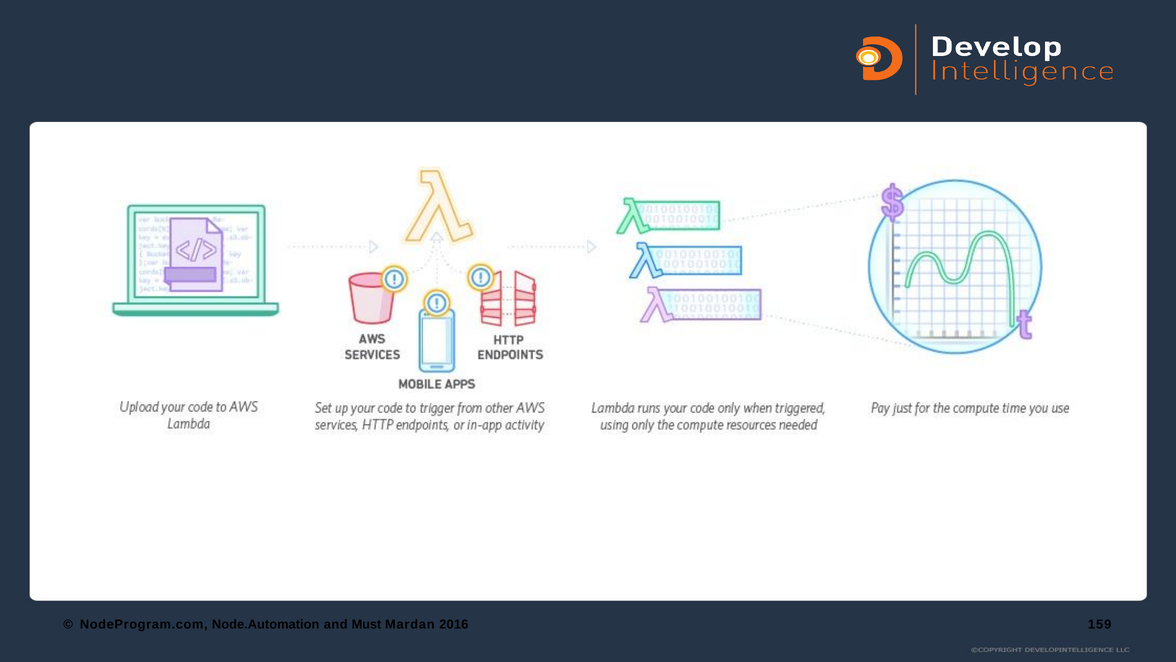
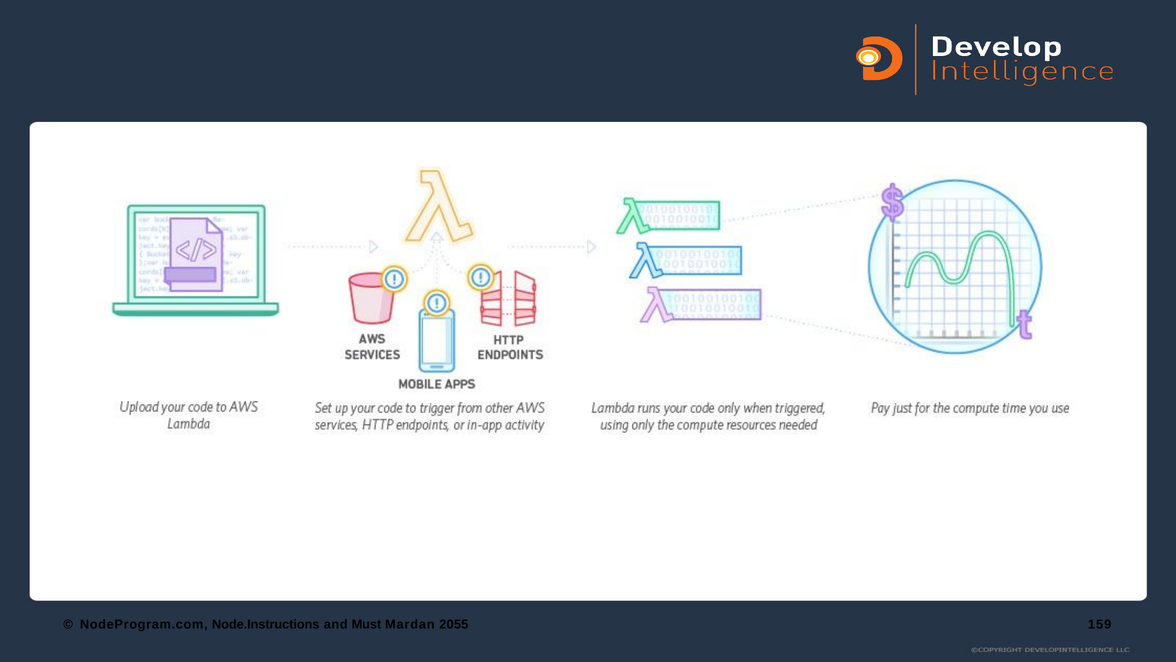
Node.Automation: Node.Automation -> Node.Instructions (266, 624)
2016: 2016 -> 2055 (454, 624)
